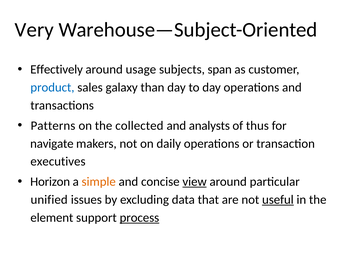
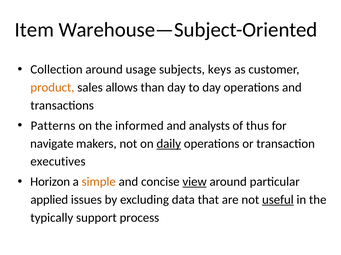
Very: Very -> Item (34, 30)
Effectively: Effectively -> Collection (56, 70)
span: span -> keys (220, 70)
product colour: blue -> orange (52, 88)
galaxy: galaxy -> allows (122, 88)
collected: collected -> informed (139, 126)
daily underline: none -> present (169, 144)
unified: unified -> applied (49, 200)
element: element -> typically (52, 218)
process underline: present -> none (139, 218)
